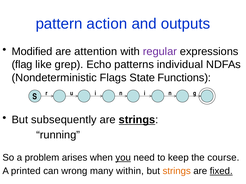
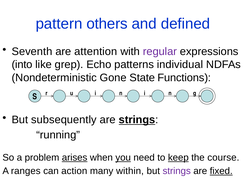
action: action -> others (107, 24)
outputs: outputs -> defined (186, 24)
Modified: Modified -> Seventh (32, 52)
flag: flag -> into (22, 65)
Flags: Flags -> Gone (113, 78)
arises underline: none -> present (75, 158)
keep underline: none -> present (178, 158)
printed: printed -> ranges (26, 171)
wrong: wrong -> action (74, 171)
strings colour: orange -> purple (177, 171)
